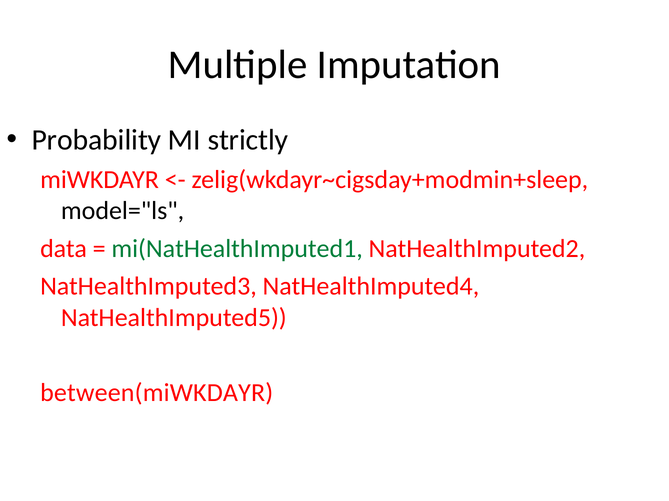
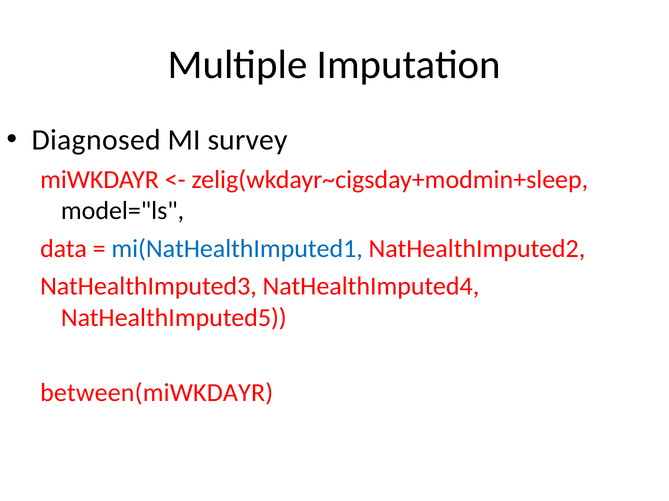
Probability: Probability -> Diagnosed (96, 140)
strictly: strictly -> survey (248, 140)
mi(NatHealthImputed1 colour: green -> blue (237, 249)
